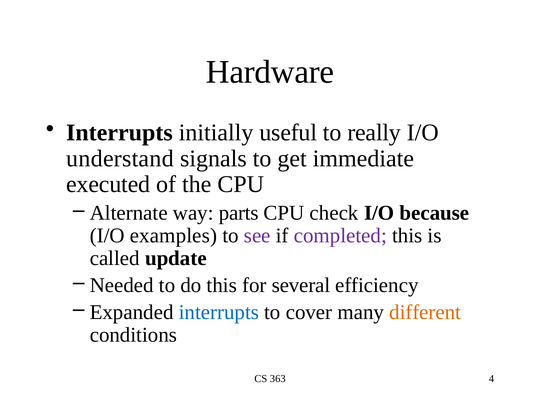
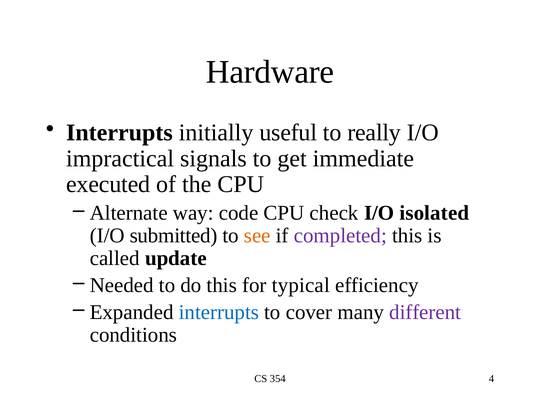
understand: understand -> impractical (120, 158)
parts: parts -> code (239, 213)
because: because -> isolated (434, 213)
examples: examples -> submitted (174, 236)
see colour: purple -> orange (257, 236)
several: several -> typical (301, 285)
different colour: orange -> purple (425, 312)
363: 363 -> 354 (278, 379)
